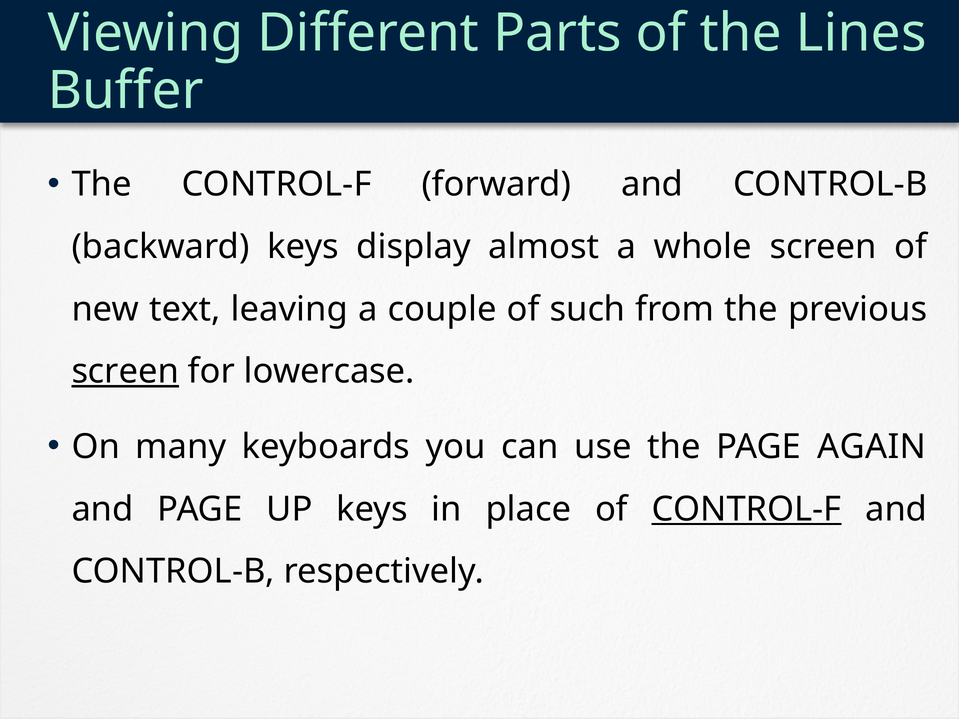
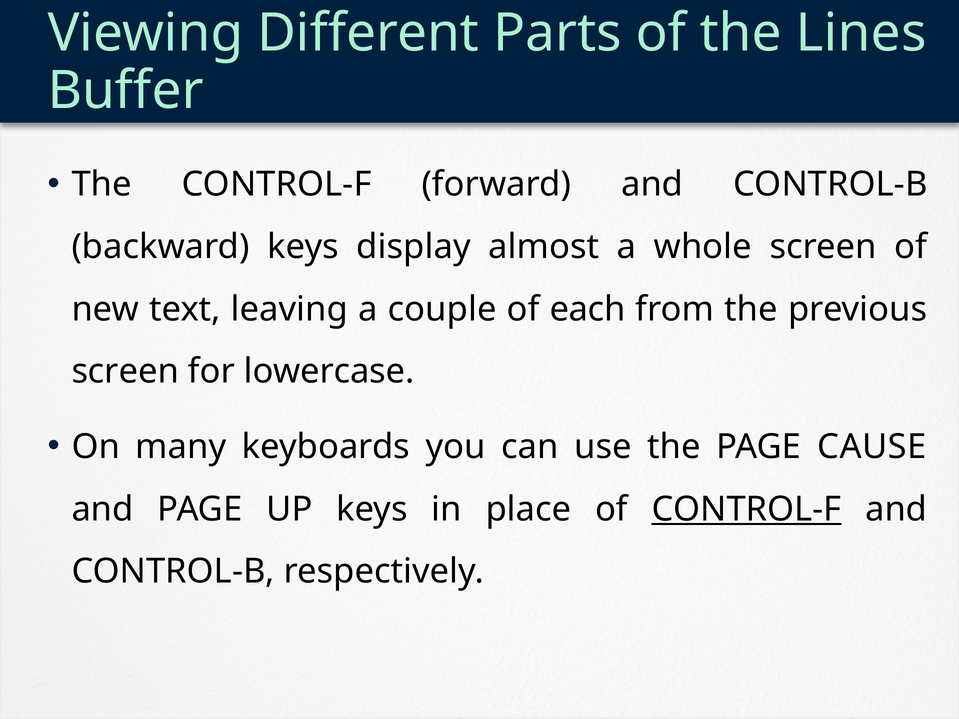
such: such -> each (588, 309)
screen underline: present -> none (125, 371)
AGAIN: AGAIN -> CAUSE (872, 447)
